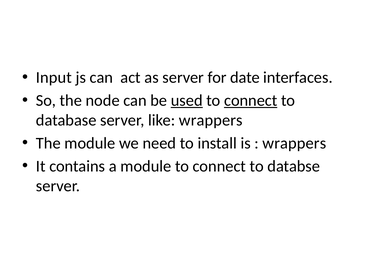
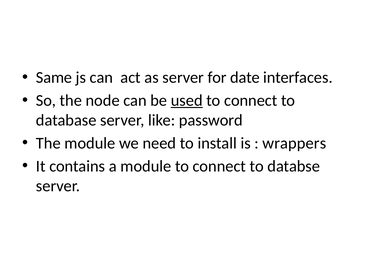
Input: Input -> Same (54, 77)
connect underline: present -> none (251, 100)
like wrappers: wrappers -> password (211, 120)
